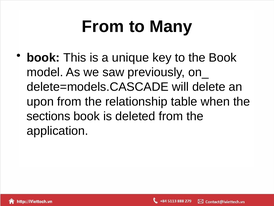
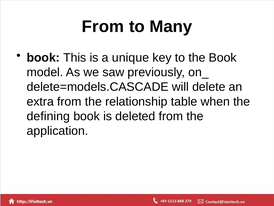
upon: upon -> extra (40, 101)
sections: sections -> defining (48, 116)
